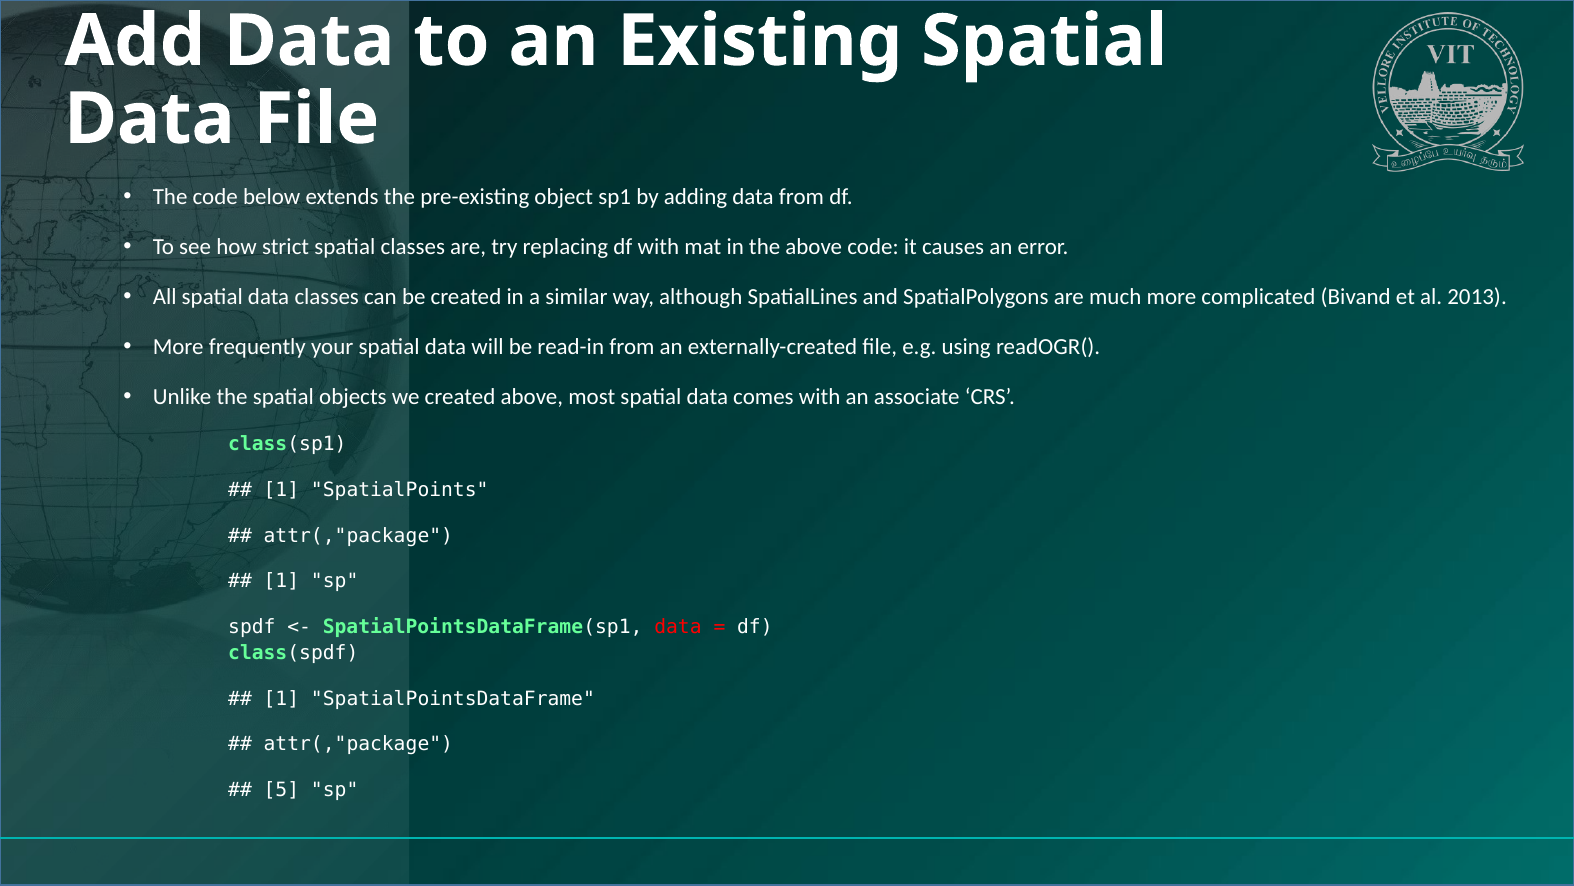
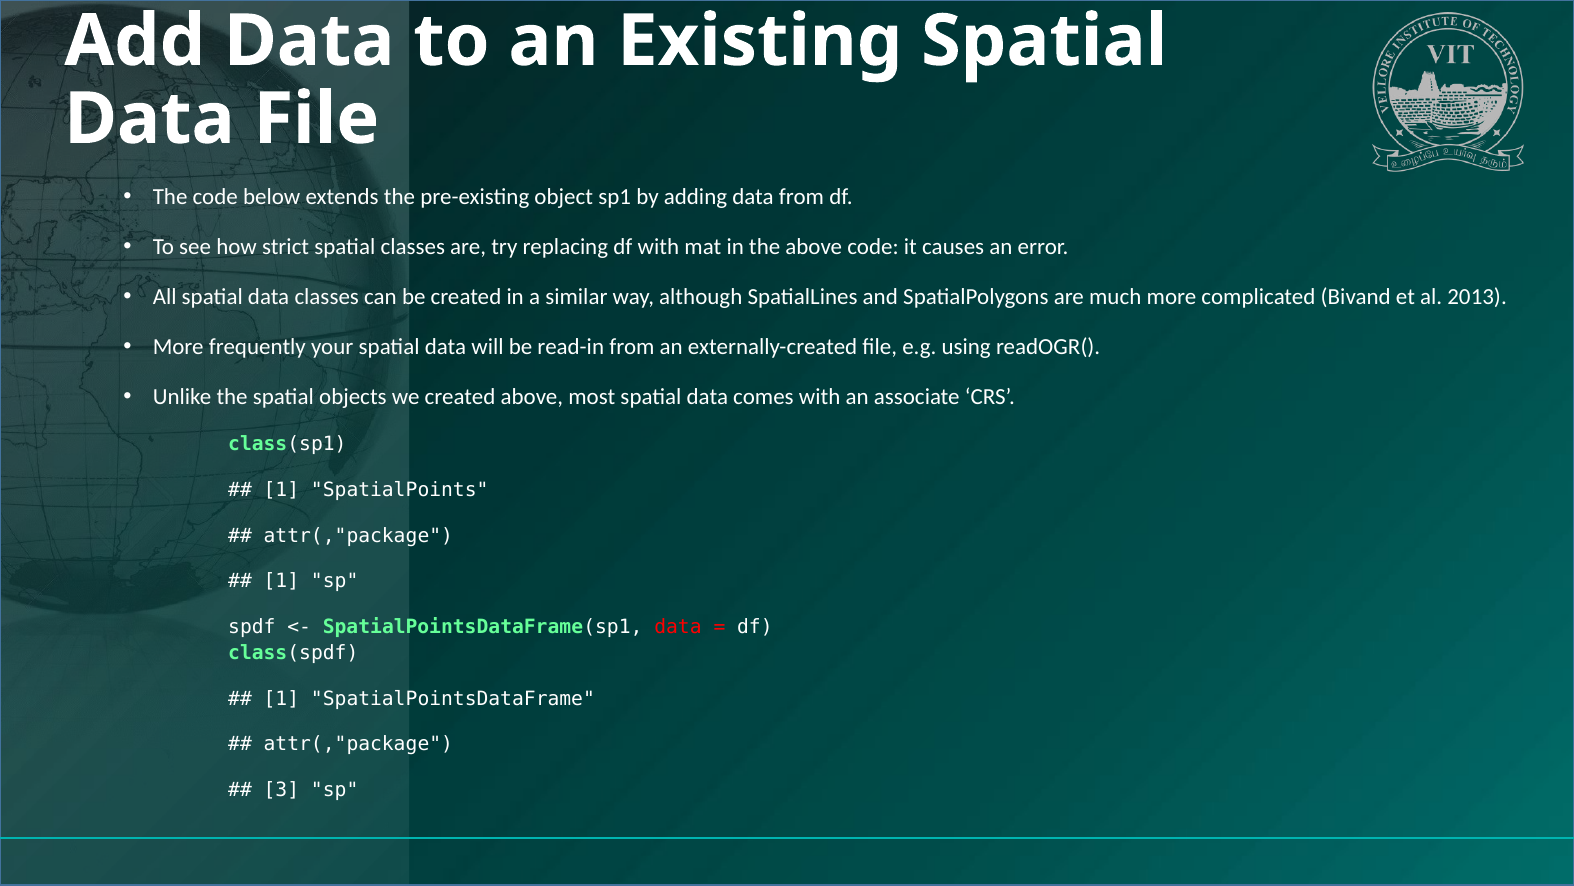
5: 5 -> 3 (281, 789)
